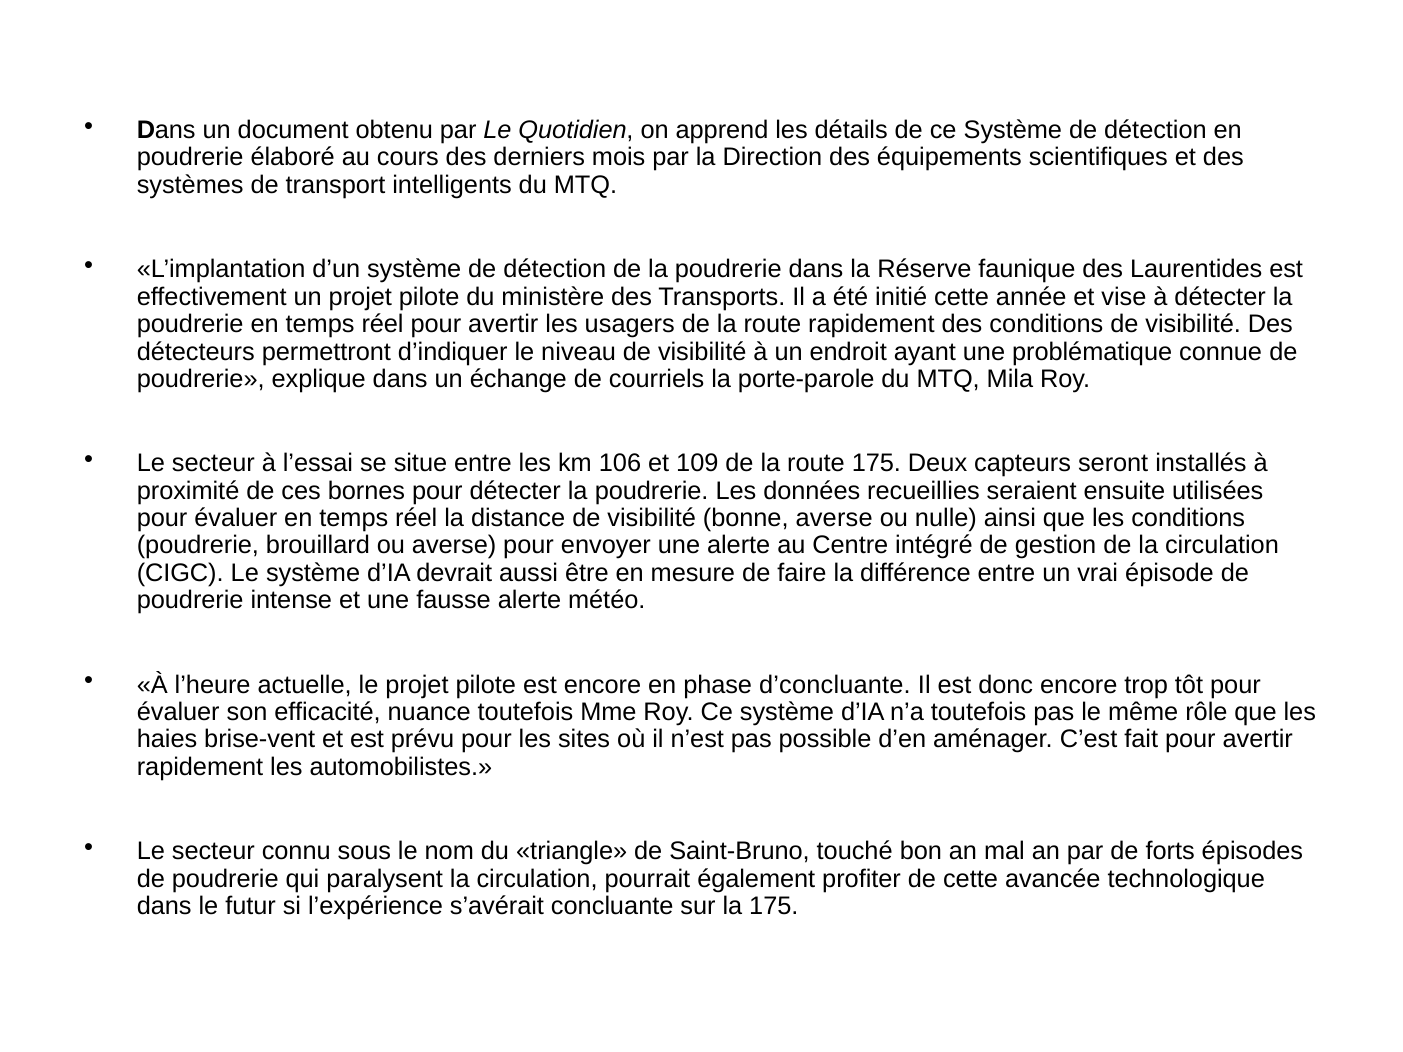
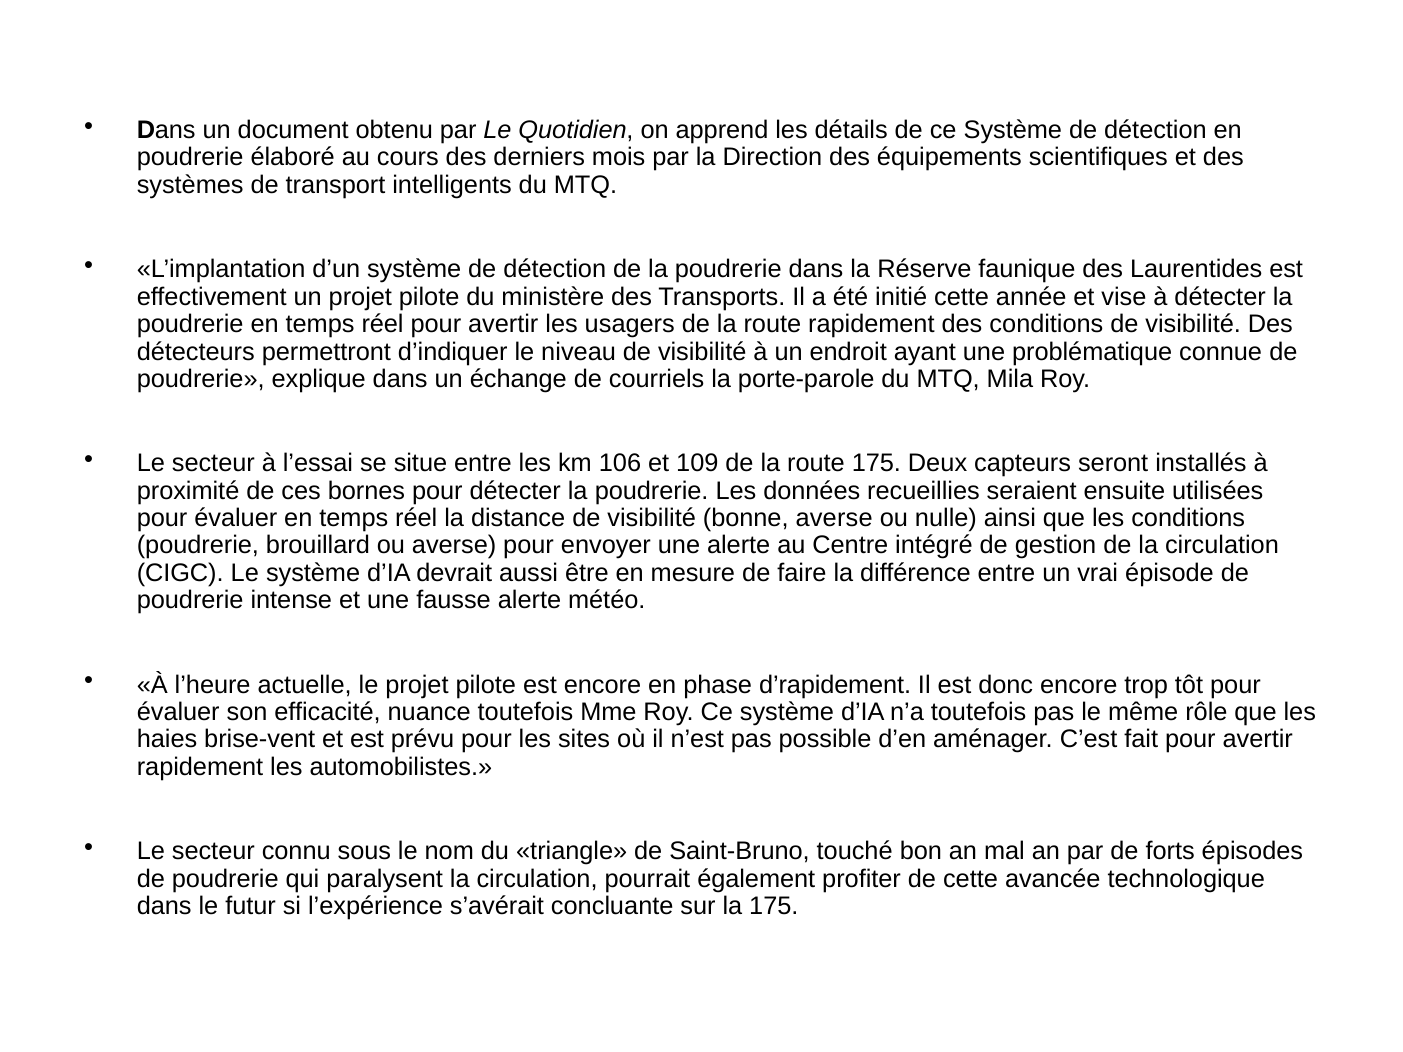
d’concluante: d’concluante -> d’rapidement (835, 685)
